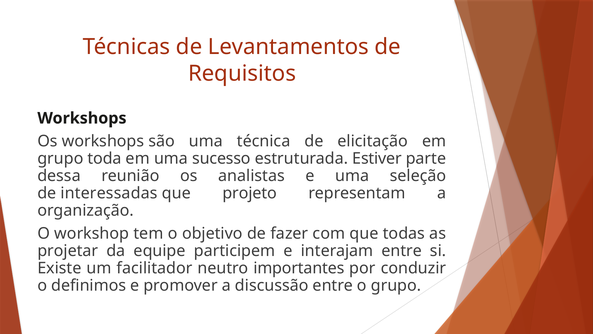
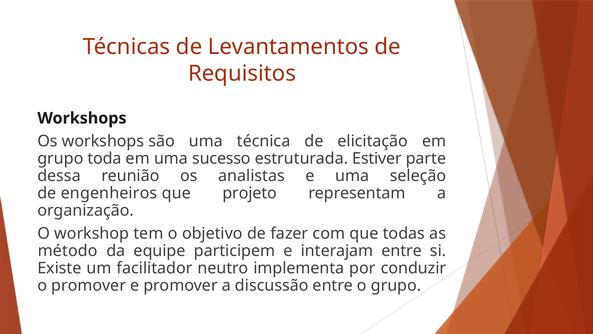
interessadas: interessadas -> engenheiros (109, 193)
projetar: projetar -> método (68, 251)
importantes: importantes -> implementa (299, 268)
o definimos: definimos -> promover (89, 285)
